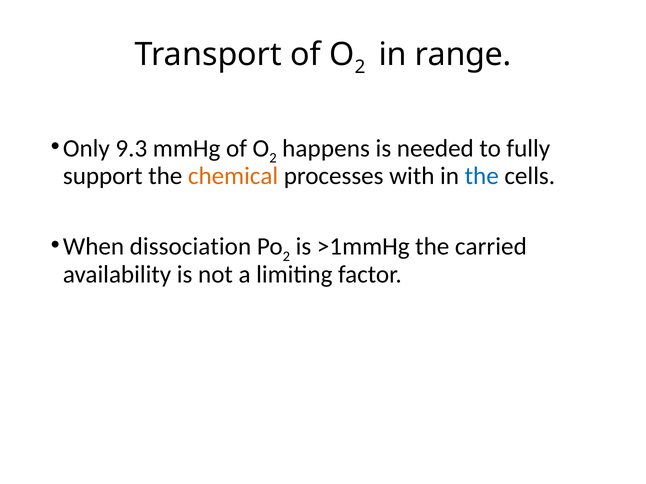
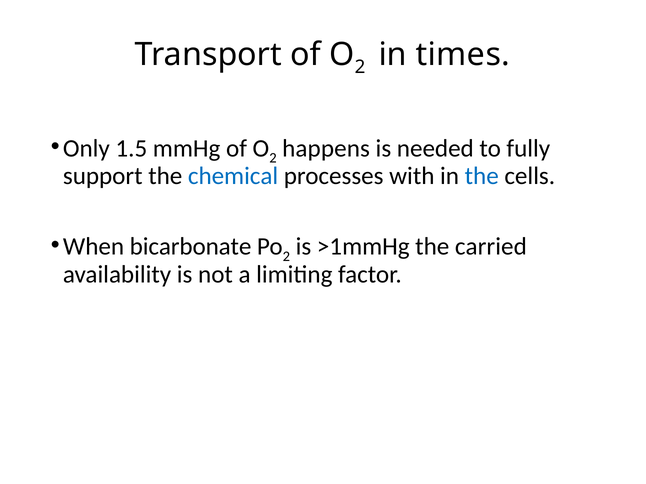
range: range -> times (463, 54)
9.3: 9.3 -> 1.5 (131, 149)
chemical colour: orange -> blue (233, 176)
dissociation: dissociation -> bicarbonate (191, 247)
